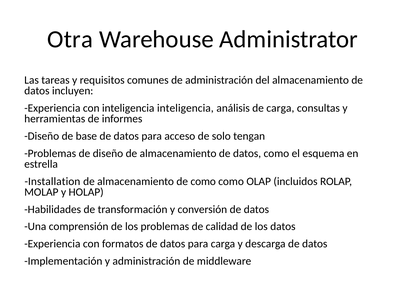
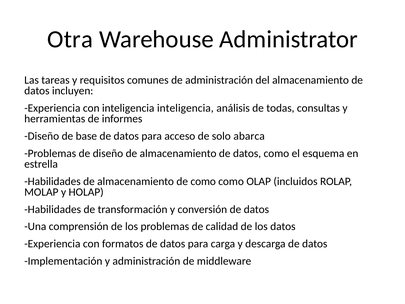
de carga: carga -> todas (280, 108)
tengan: tengan -> abarca (249, 136)
Installation: Installation -> Habilidades (52, 181)
